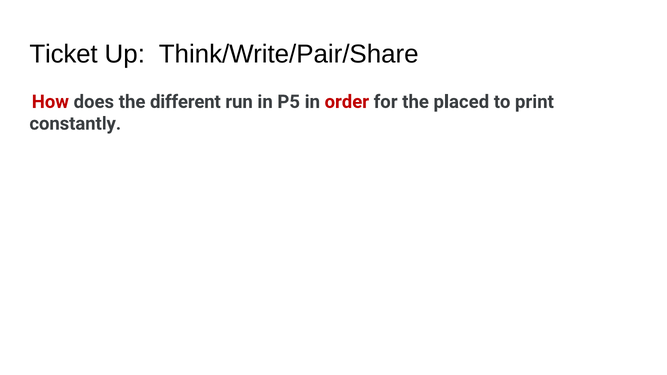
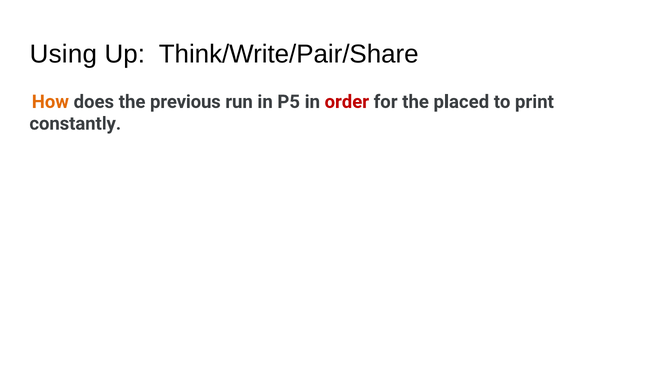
Ticket: Ticket -> Using (63, 54)
How colour: red -> orange (50, 102)
different: different -> previous (185, 102)
